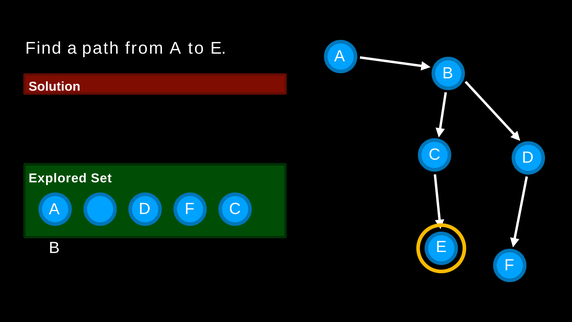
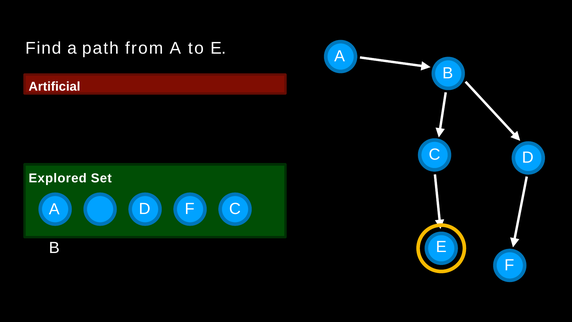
Solution: Solution -> Artificial (54, 87)
